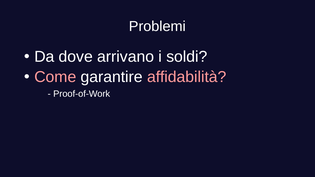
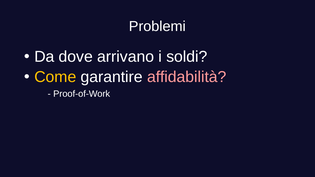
Come colour: pink -> yellow (55, 77)
